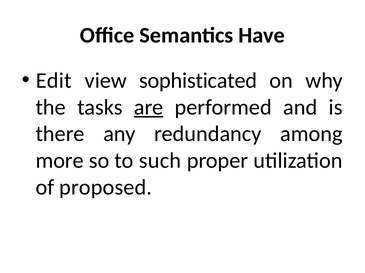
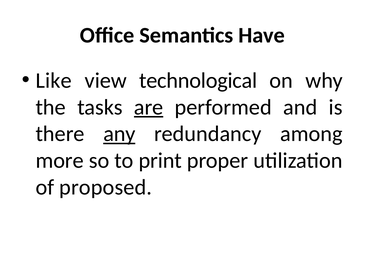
Edit: Edit -> Like (54, 81)
sophisticated: sophisticated -> technological (198, 81)
any underline: none -> present (119, 134)
such: such -> print (160, 161)
